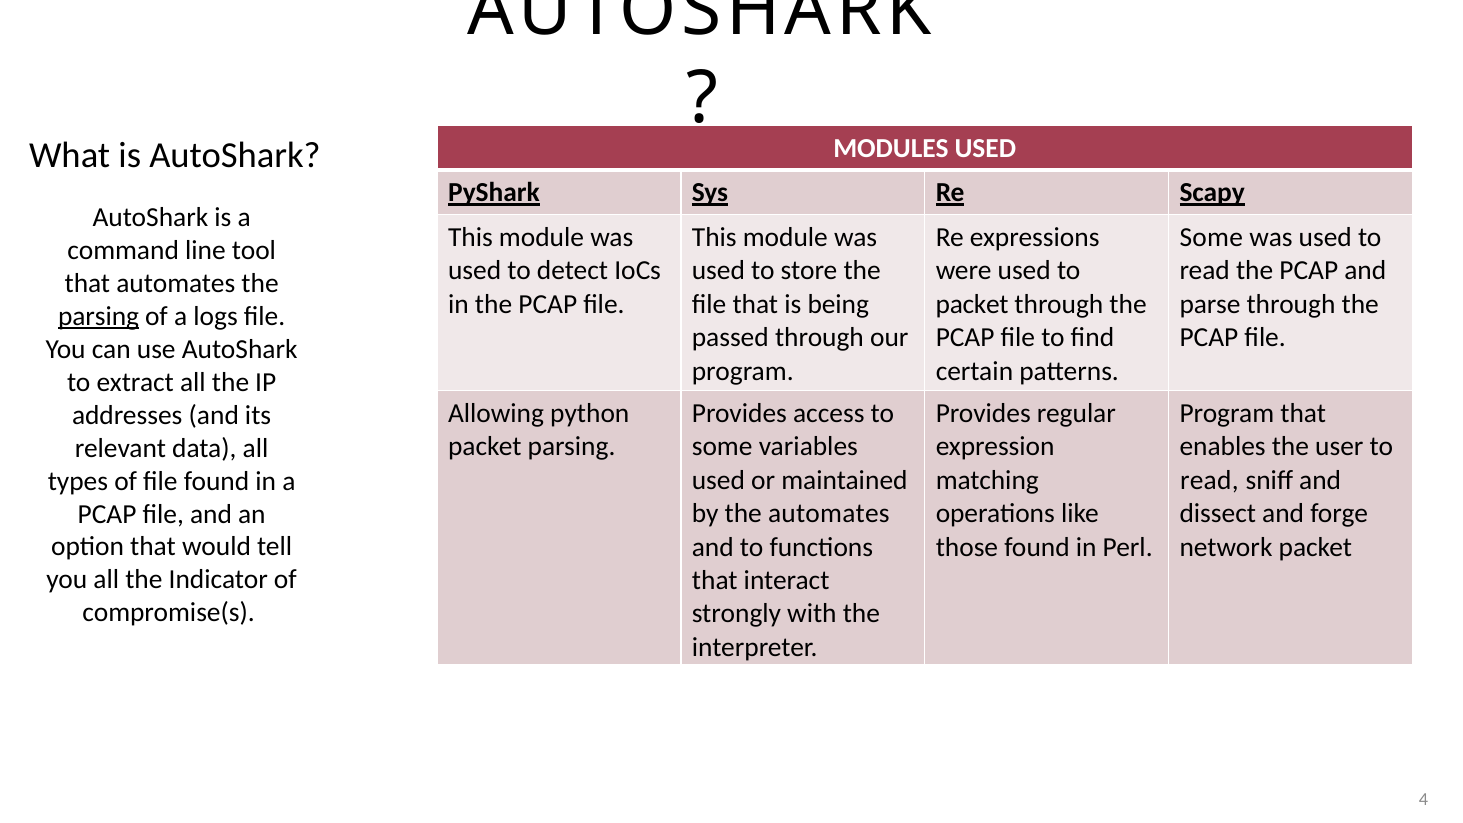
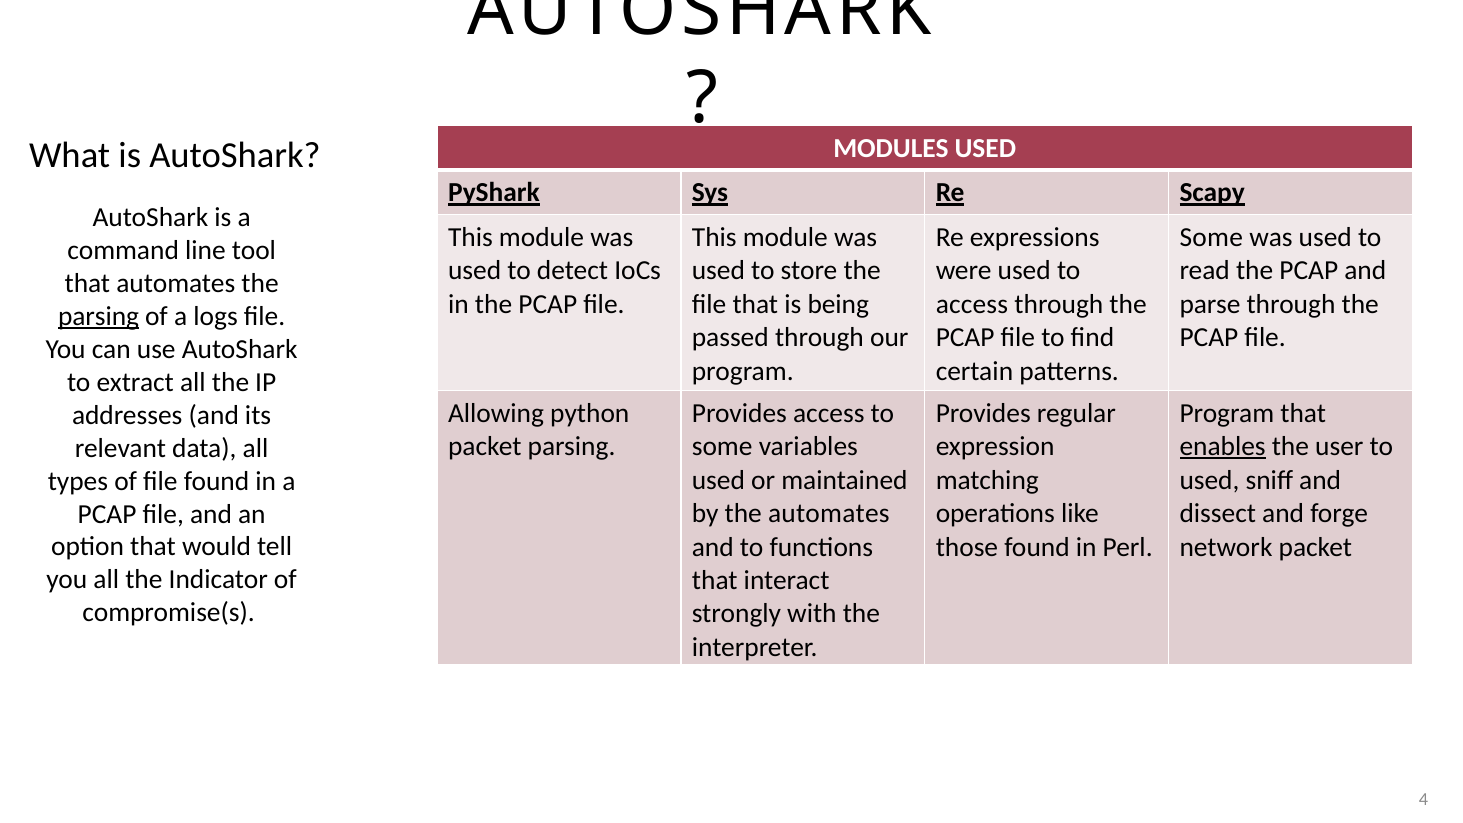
packet: packet -> access (972, 304)
enables underline: none -> present (1223, 446)
read: read -> used (1209, 480)
